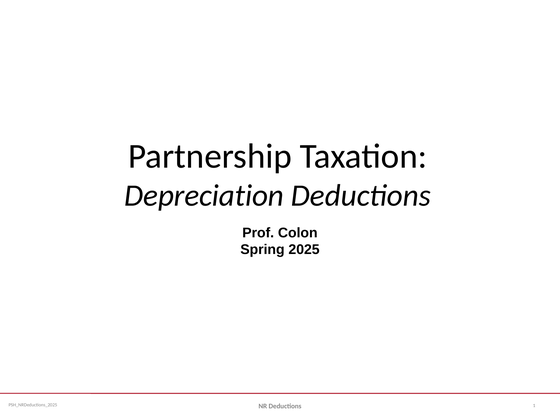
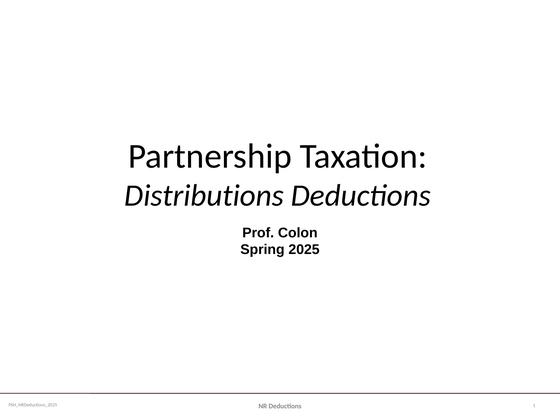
Depreciation: Depreciation -> Distributions (204, 196)
